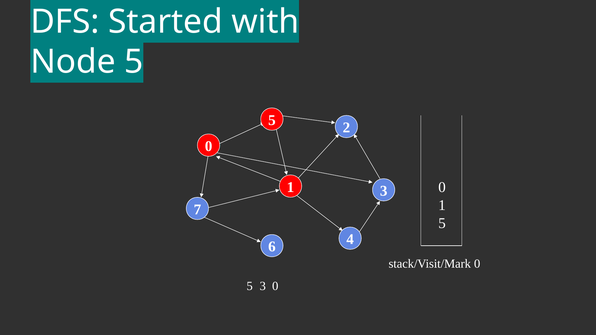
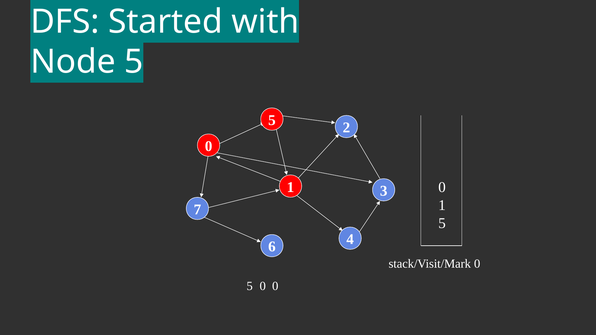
3: 3 -> 0 (263, 286)
